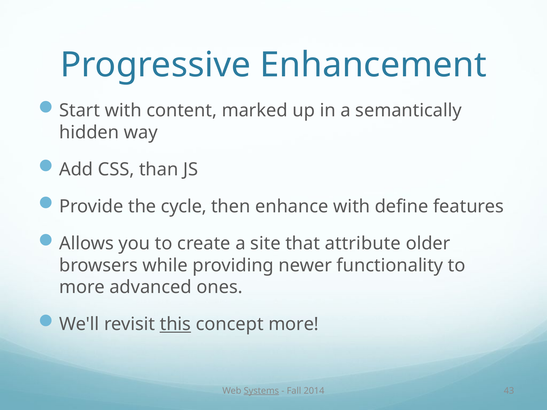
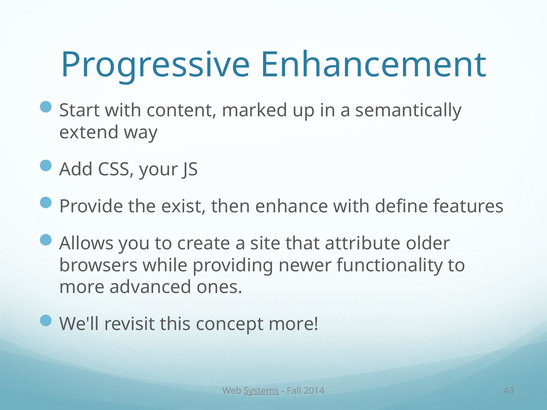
hidden: hidden -> extend (89, 133)
than: than -> your (159, 170)
cycle: cycle -> exist (184, 207)
this underline: present -> none (175, 324)
